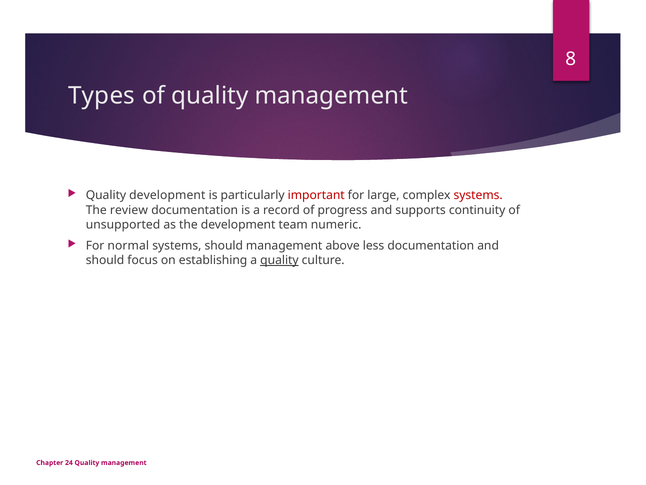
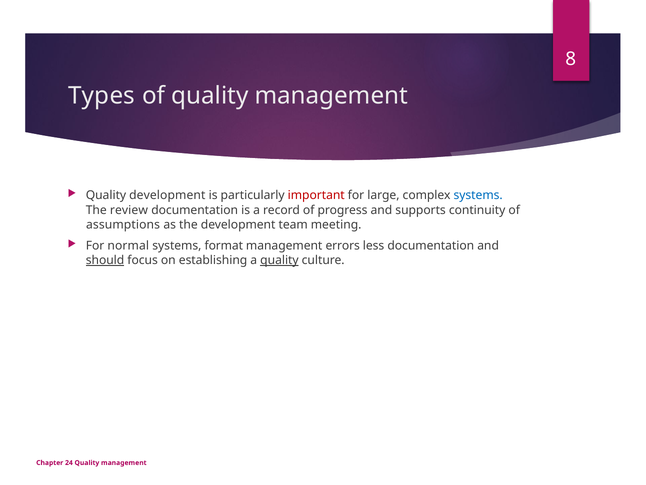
systems colour: red -> blue (478, 195)
unsupported: unsupported -> assumptions (123, 224)
numeric: numeric -> meeting (336, 224)
systems should: should -> format (224, 246)
above: above -> errors (343, 246)
should underline: none -> present (105, 260)
